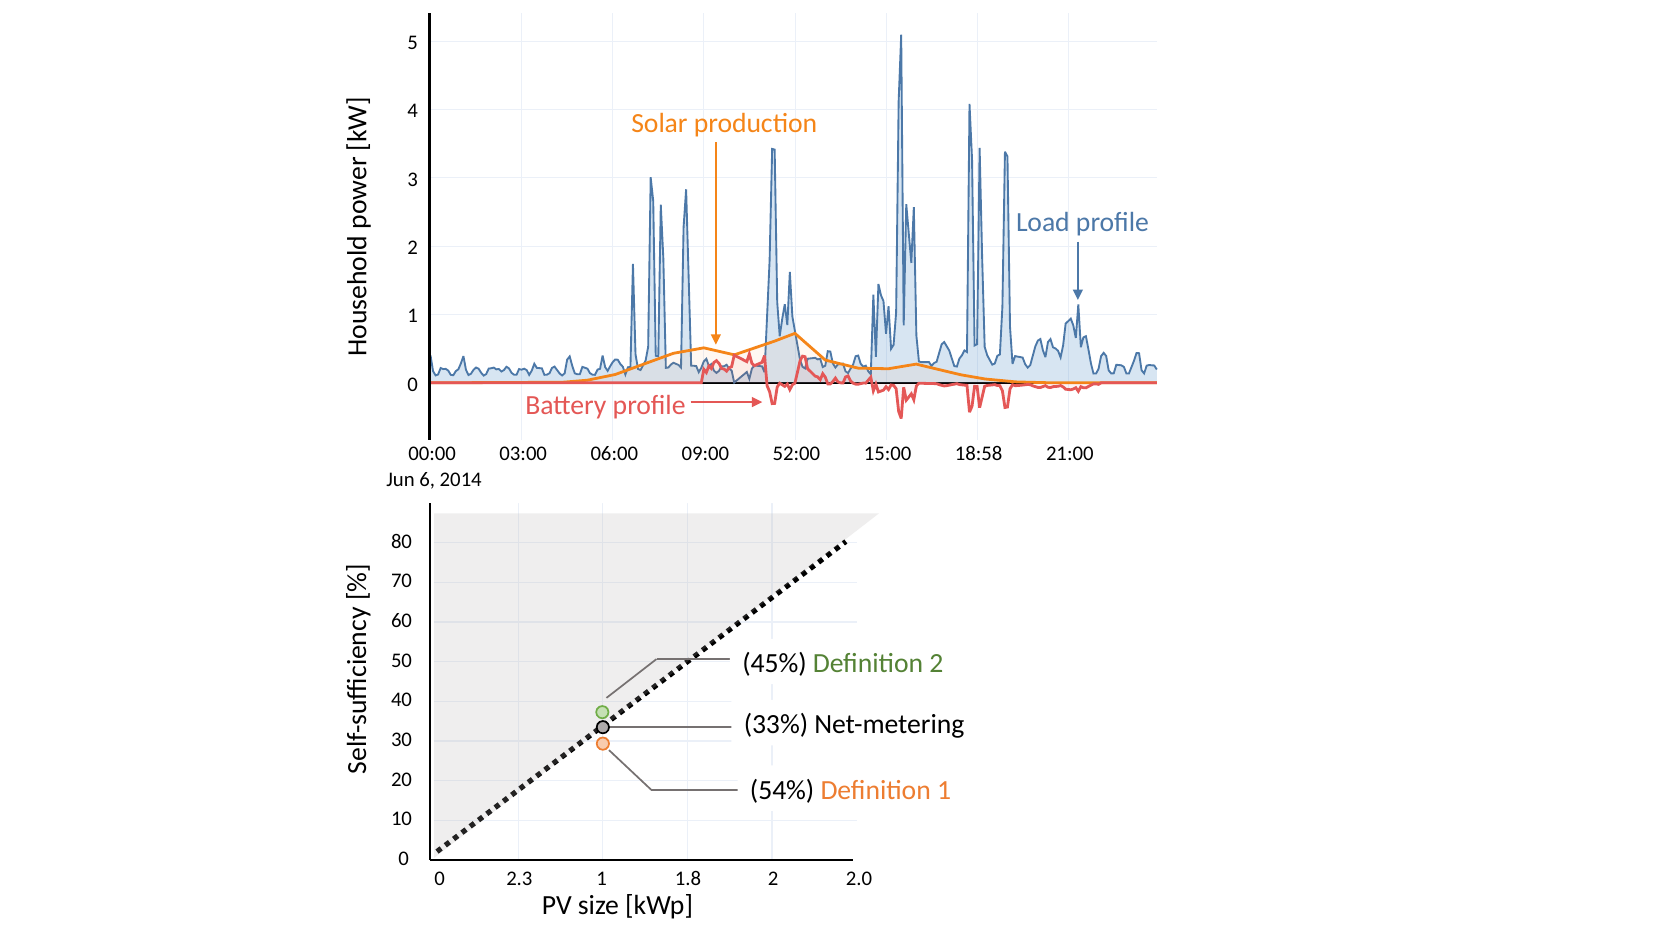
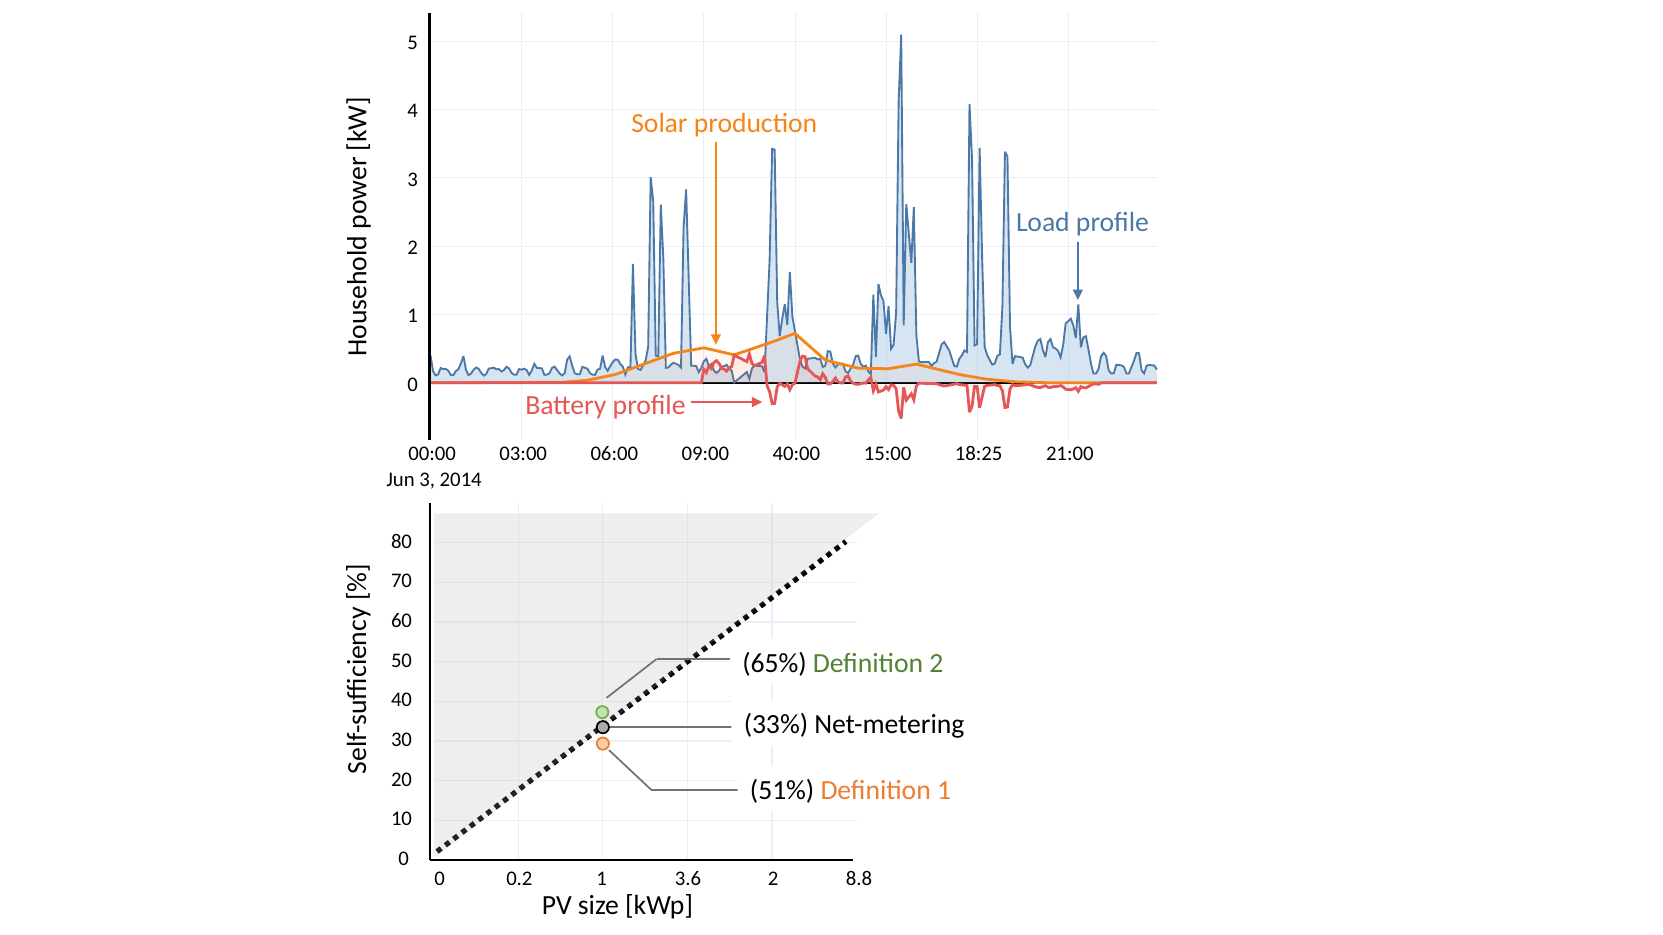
52:00: 52:00 -> 40:00 (796, 454)
18:58: 18:58 -> 18:25 (979, 454)
Jun 6: 6 -> 3 (427, 480)
45%: 45% -> 65% (774, 664)
54%: 54% -> 51% (782, 790)
2.3: 2.3 -> 0.2 (519, 879)
1.8: 1.8 -> 3.6 (688, 879)
2.0: 2.0 -> 8.8 (859, 879)
